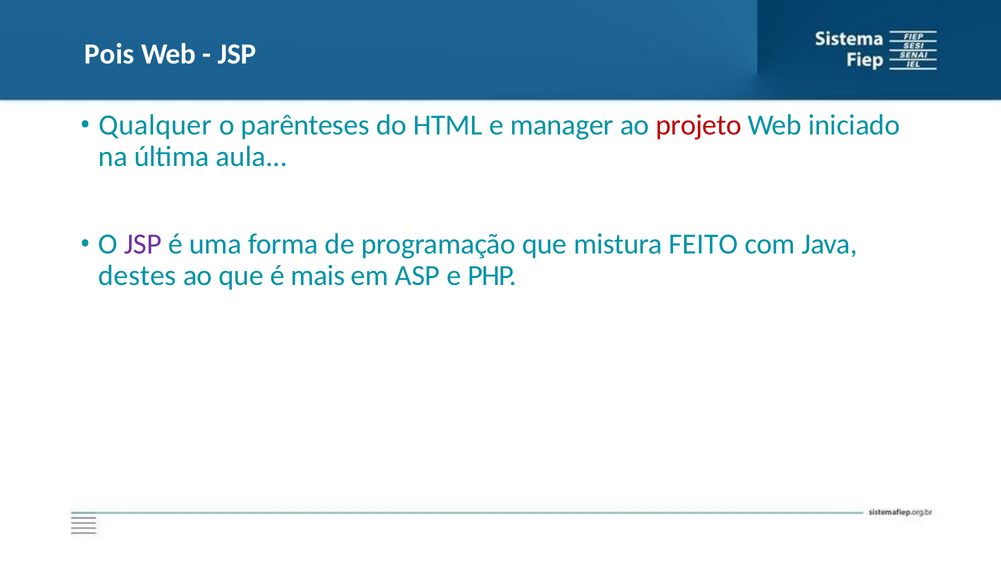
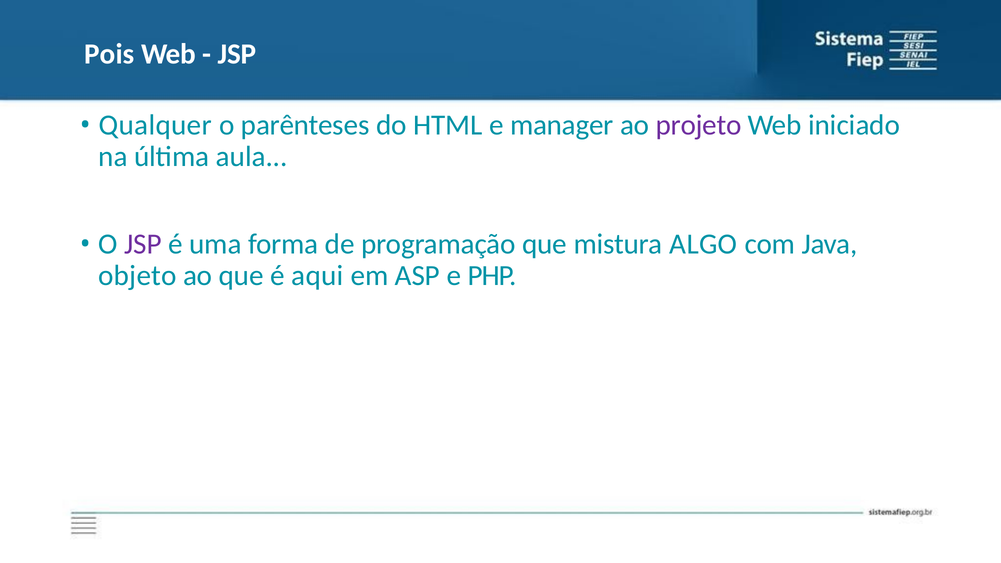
projeto colour: red -> purple (699, 125)
FEITO: FEITO -> ALGO (703, 244)
destes: destes -> objeto (137, 276)
mais: mais -> aqui (317, 276)
